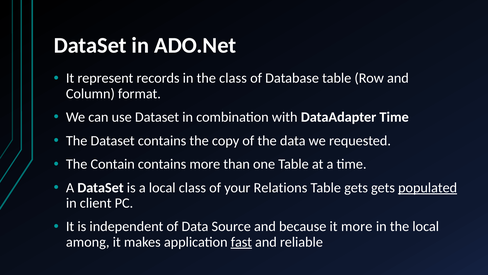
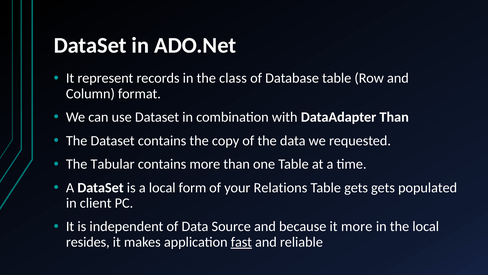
DataAdapter Time: Time -> Than (394, 117)
Contain: Contain -> Tabular (113, 164)
local class: class -> form (192, 187)
populated underline: present -> none (428, 187)
among: among -> resides (88, 242)
